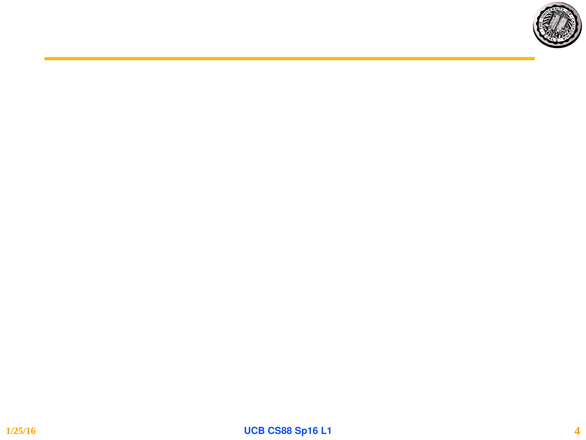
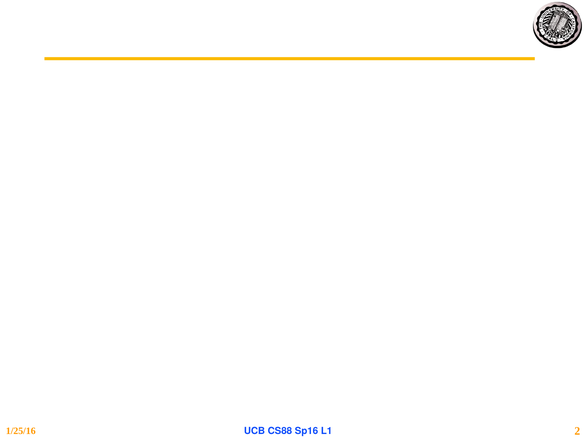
4: 4 -> 2 (577, 431)
